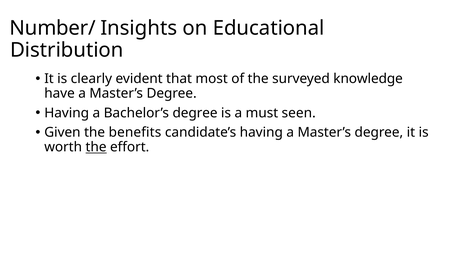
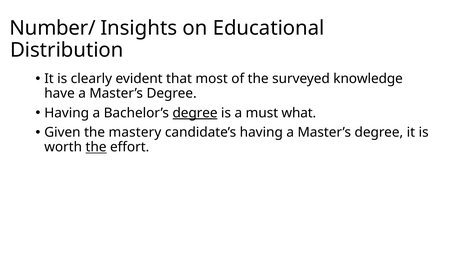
degree underline: none -> present (195, 113)
seen: seen -> what (299, 113)
benefits: benefits -> mastery (135, 133)
